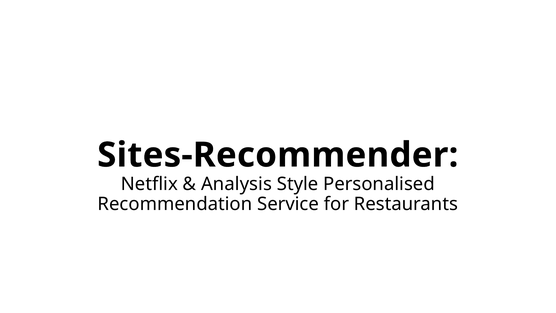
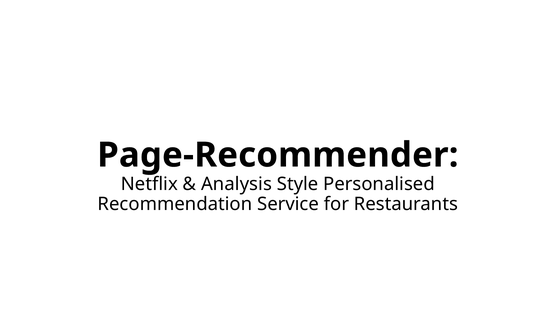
Sites-Recommender: Sites-Recommender -> Page-Recommender (278, 155)
